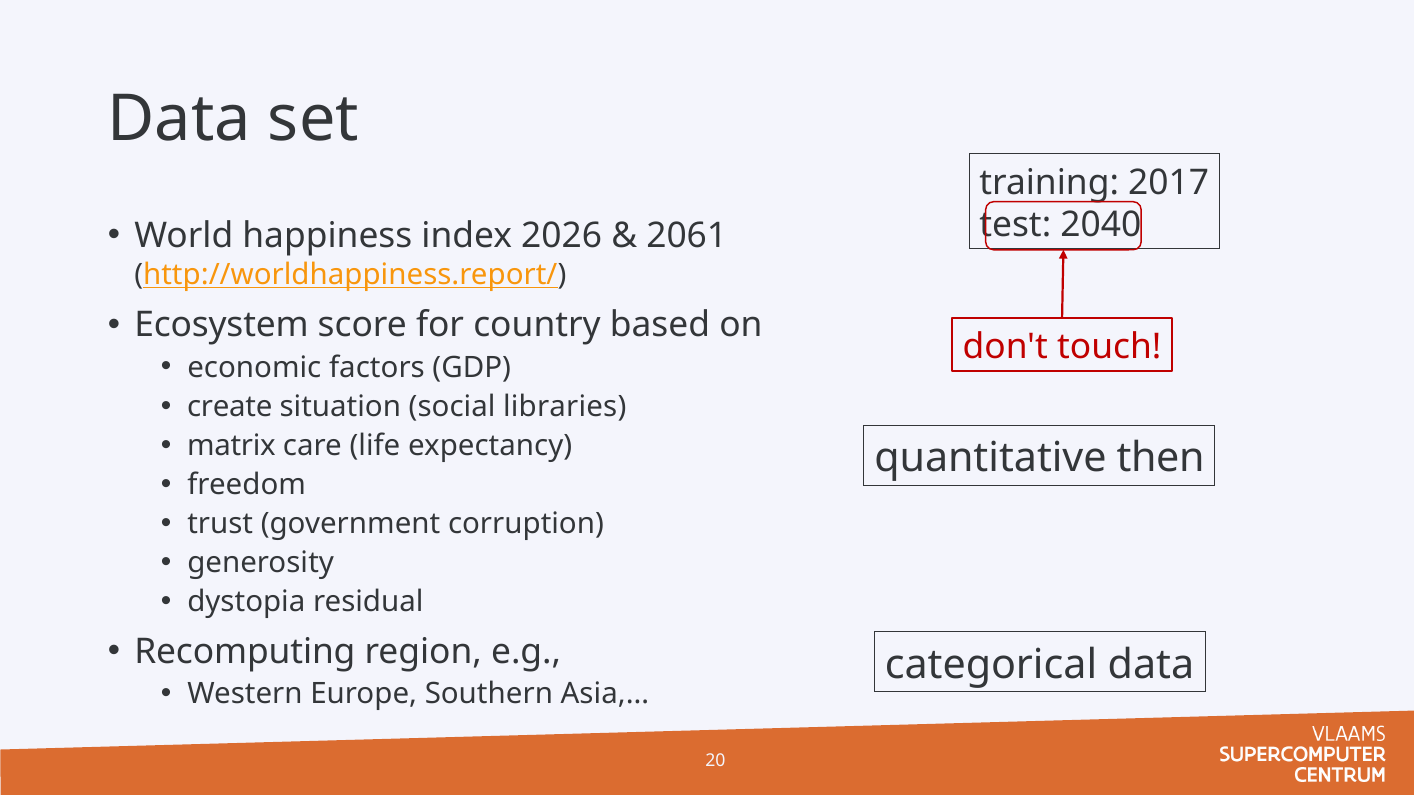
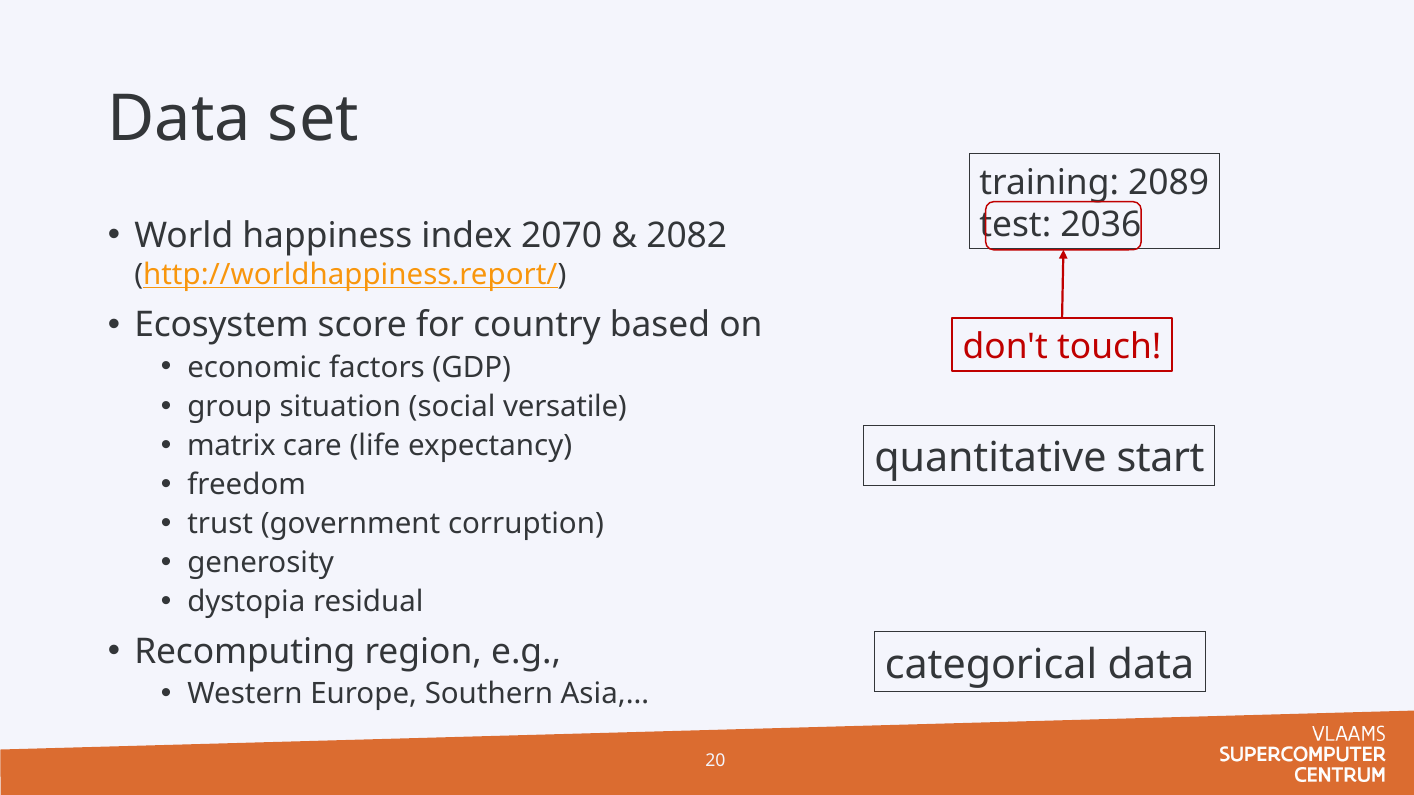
2017: 2017 -> 2089 (1169, 182)
2040: 2040 -> 2036 (1101, 225)
2026: 2026 -> 2070 (562, 236)
2061: 2061 -> 2082 (687, 236)
create: create -> group (230, 407)
libraries: libraries -> versatile (565, 407)
then: then -> start (1161, 459)
